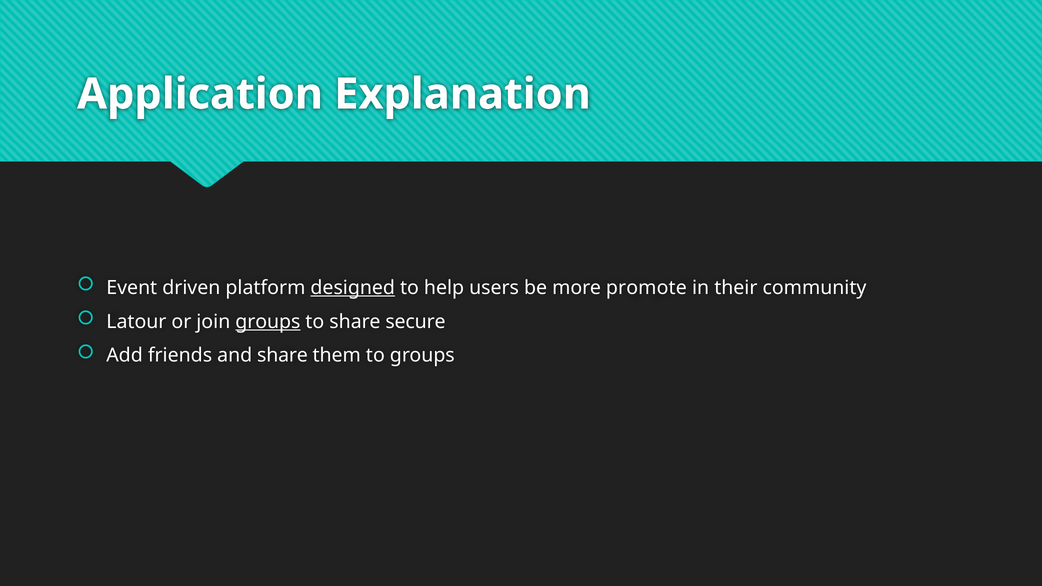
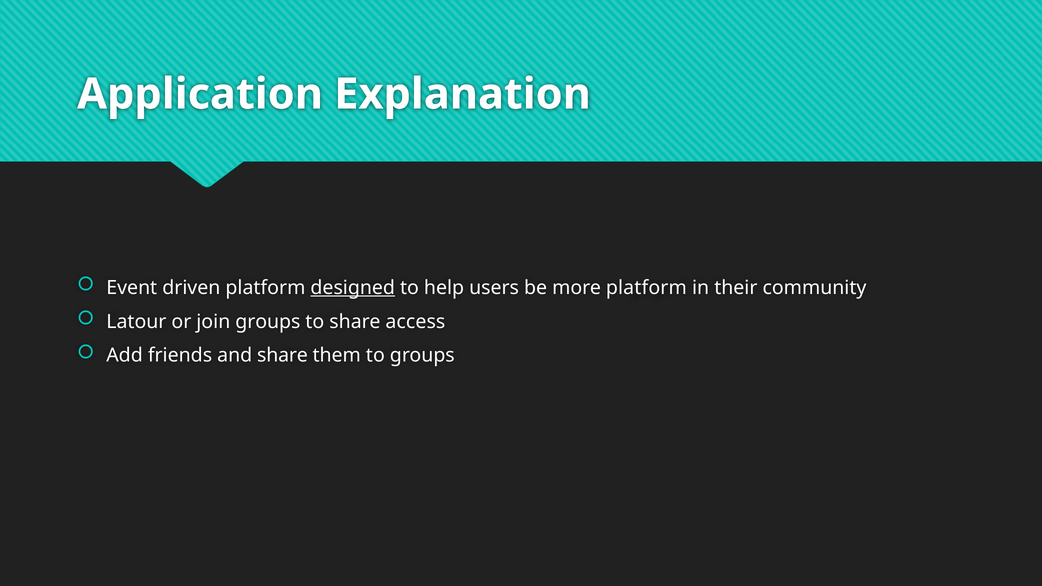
more promote: promote -> platform (646, 288)
groups underline: present -> none (268, 322)
secure: secure -> access (415, 322)
